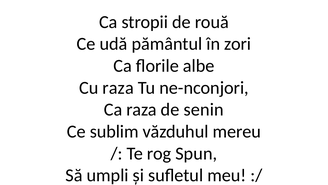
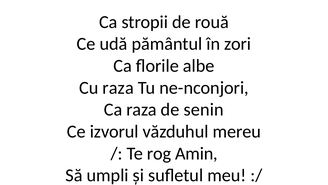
sublim: sublim -> izvorul (114, 131)
Spun: Spun -> Amin (196, 153)
